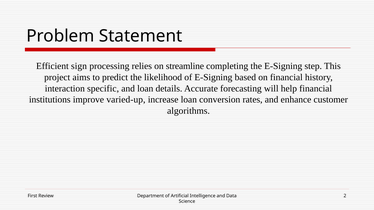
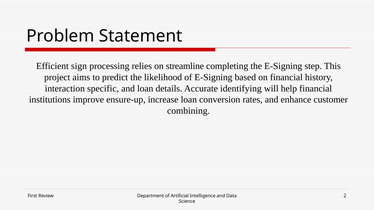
forecasting: forecasting -> identifying (241, 89)
varied-up: varied-up -> ensure-up (126, 100)
algorithms: algorithms -> combining (189, 111)
